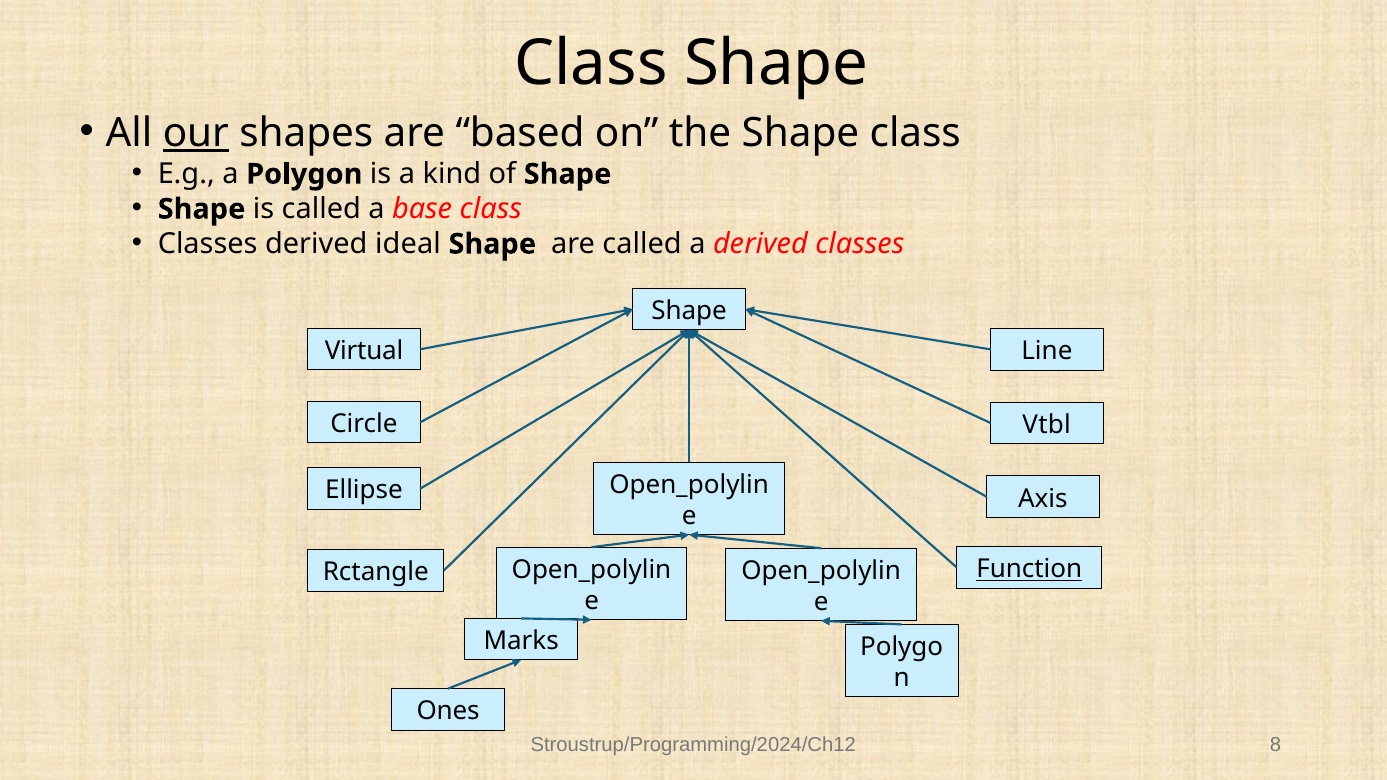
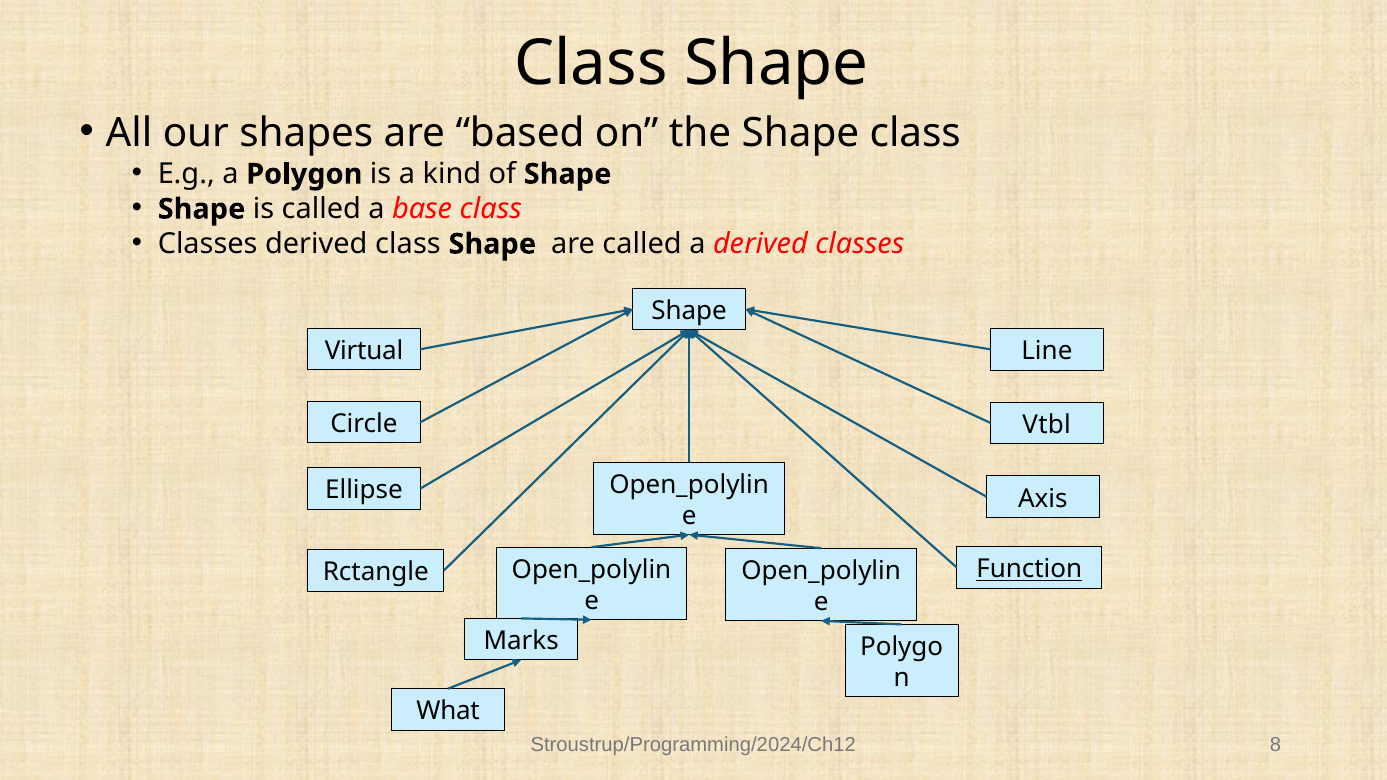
our underline: present -> none (196, 133)
derived ideal: ideal -> class (408, 244)
Ones: Ones -> What (448, 711)
